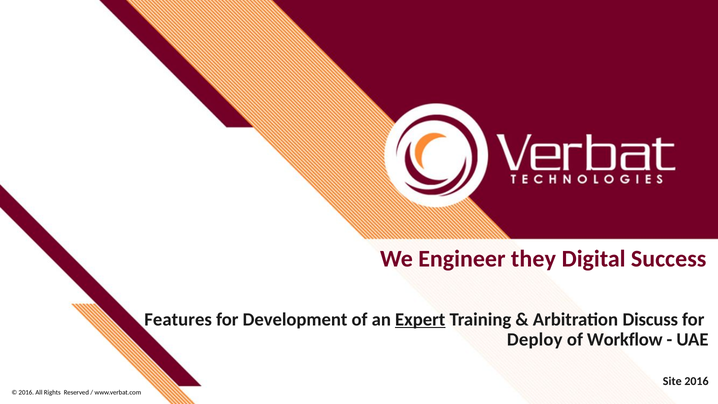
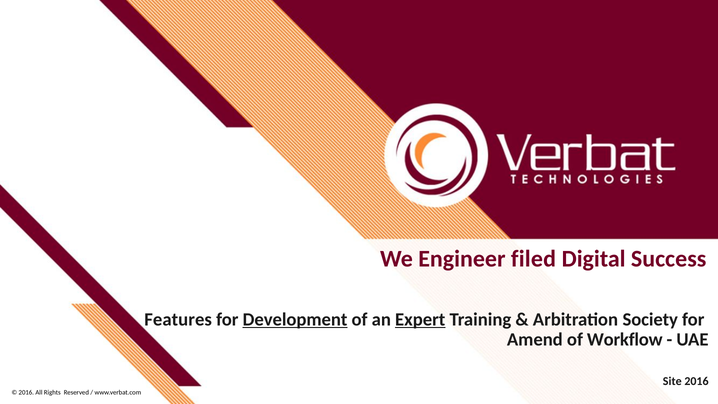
they: they -> filed (533, 259)
Development underline: none -> present (295, 319)
Discuss: Discuss -> Society (650, 319)
Deploy: Deploy -> Amend (535, 339)
